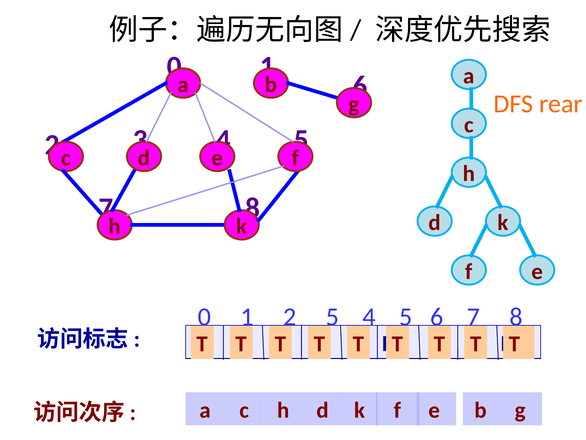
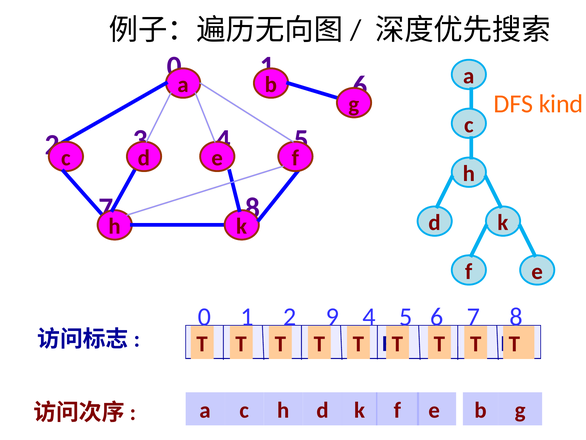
rear: rear -> kind (561, 104)
5: 5 -> 9 (332, 317)
